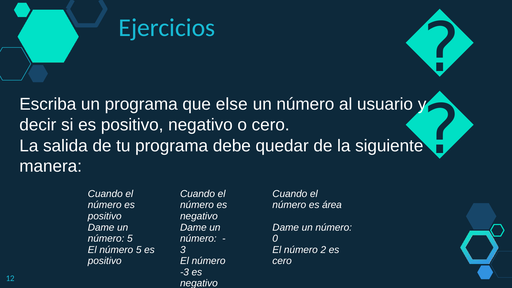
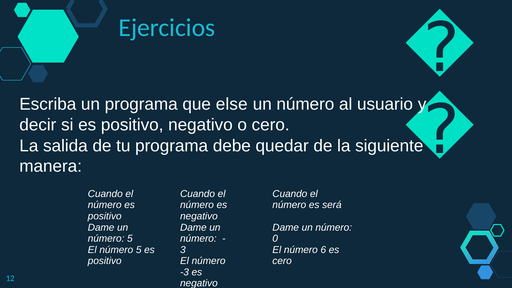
área: área -> será (332, 205)
2: 2 -> 6 (323, 250)
